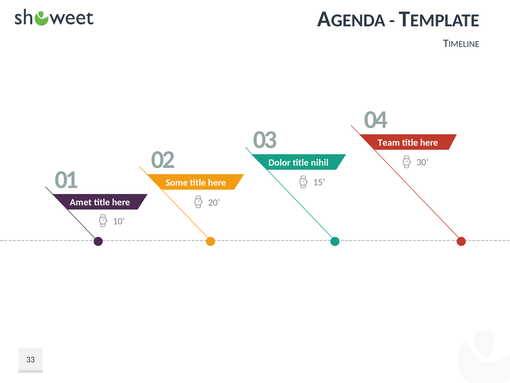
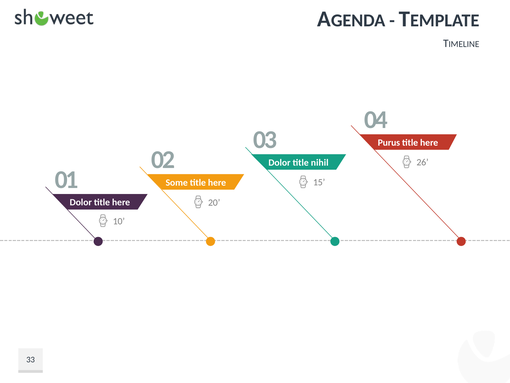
Team: Team -> Purus (389, 143)
30: 30 -> 26 (423, 162)
Amet: Amet -> Dolor (81, 202)
